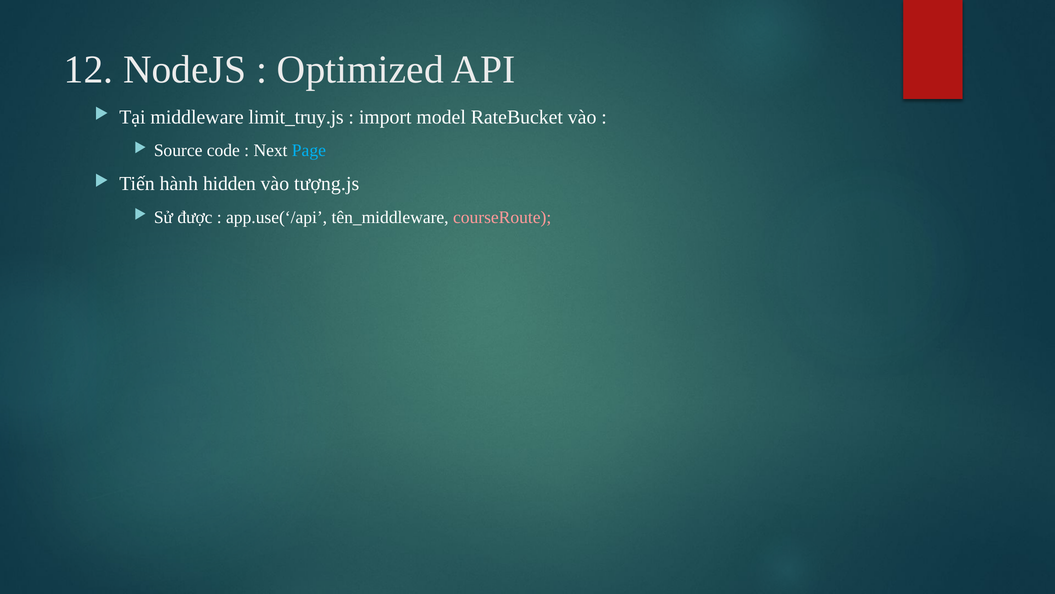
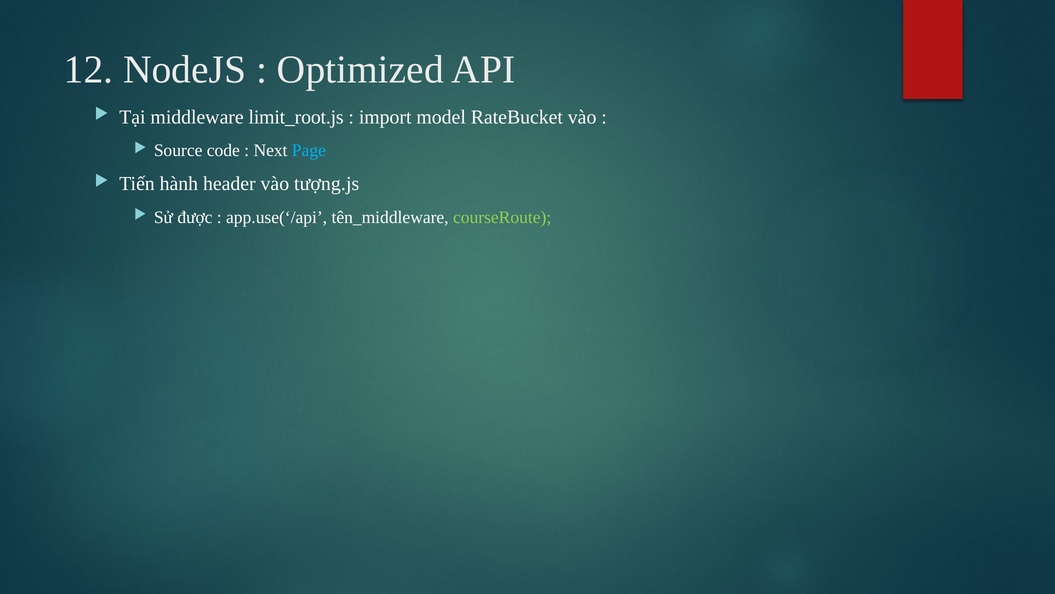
limit_truy.js: limit_truy.js -> limit_root.js (296, 117)
hidden: hidden -> header (229, 184)
courseRoute colour: pink -> light green (502, 217)
